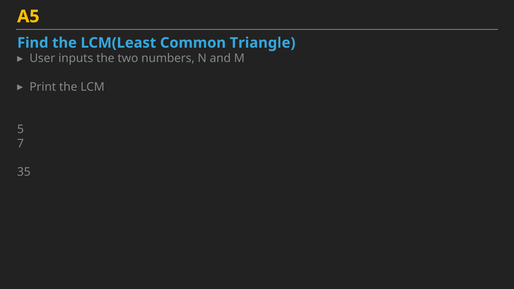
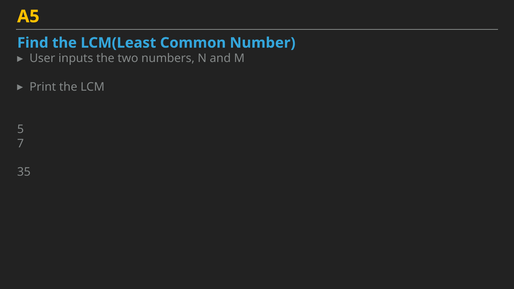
Triangle: Triangle -> Number (263, 43)
